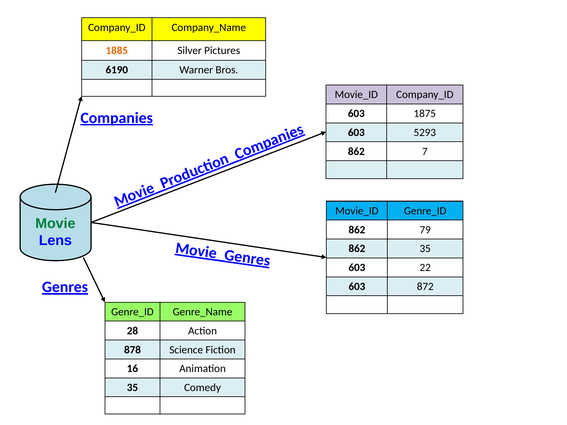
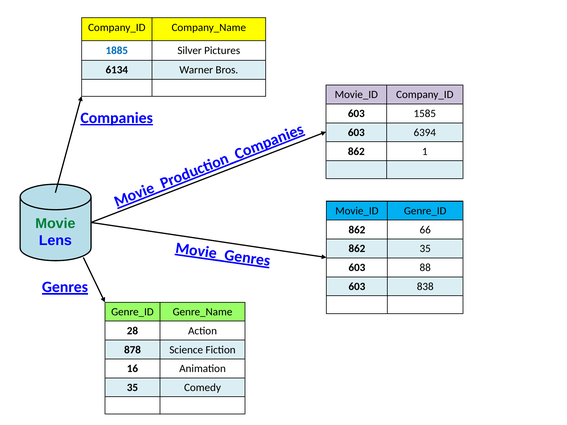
1885 colour: orange -> blue (117, 50)
6190: 6190 -> 6134 (117, 70)
1875: 1875 -> 1585 (425, 114)
5293: 5293 -> 6394 (425, 133)
7: 7 -> 1 (425, 152)
79: 79 -> 66 (425, 230)
22: 22 -> 88 (425, 268)
872: 872 -> 838 (425, 287)
